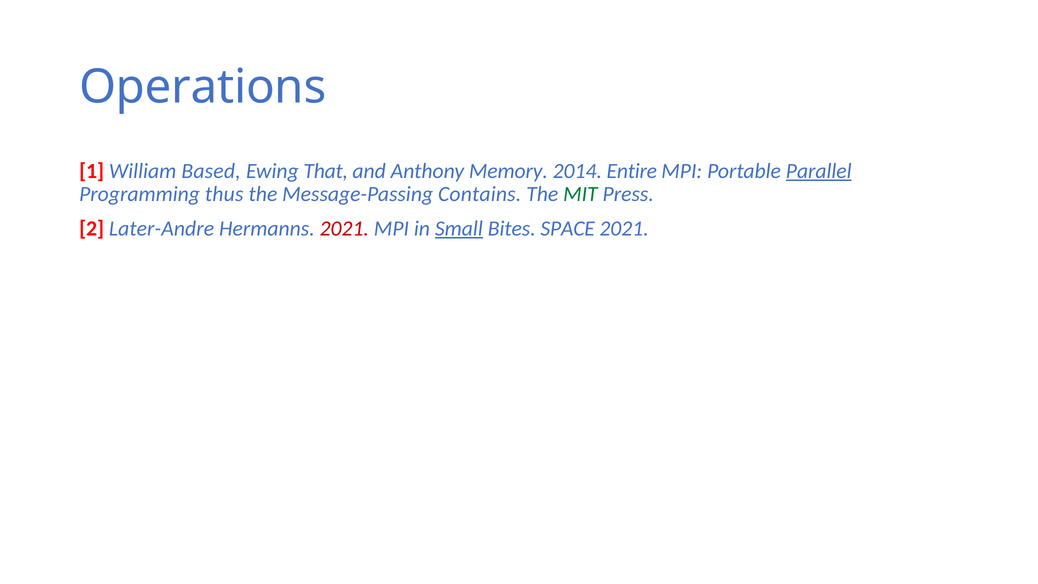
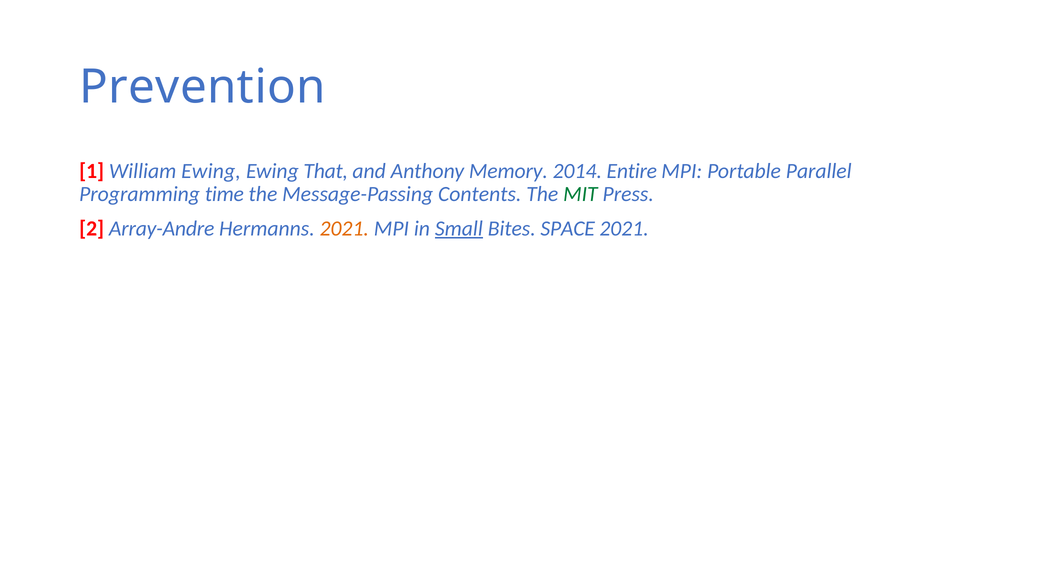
Operations: Operations -> Prevention (202, 87)
William Based: Based -> Ewing (211, 171)
Parallel underline: present -> none (819, 171)
thus: thus -> time (224, 194)
Contains: Contains -> Contents (480, 194)
Later-Andre: Later-Andre -> Array-Andre (162, 228)
2021 colour: red -> orange (344, 228)
